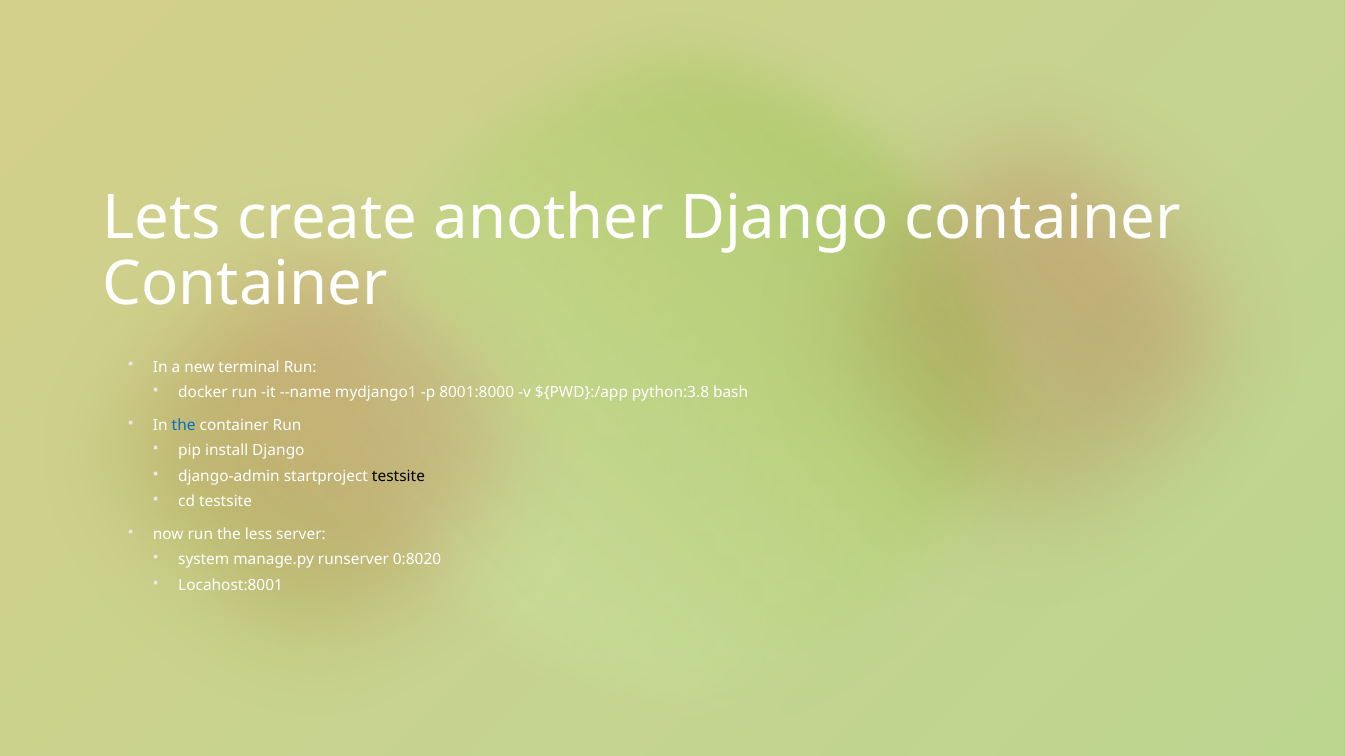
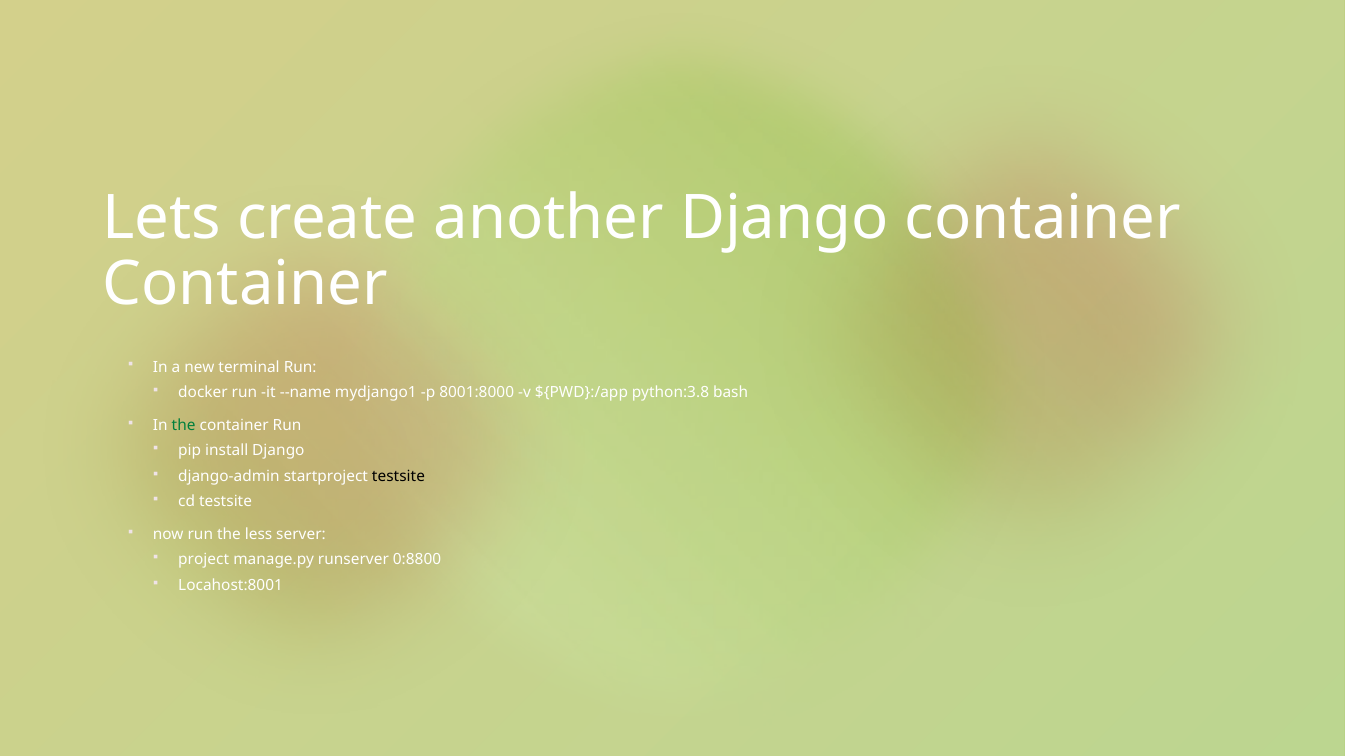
the colour: blue -> green (184, 426)
system: system -> project (204, 560)
0:8020: 0:8020 -> 0:8800 (417, 560)
